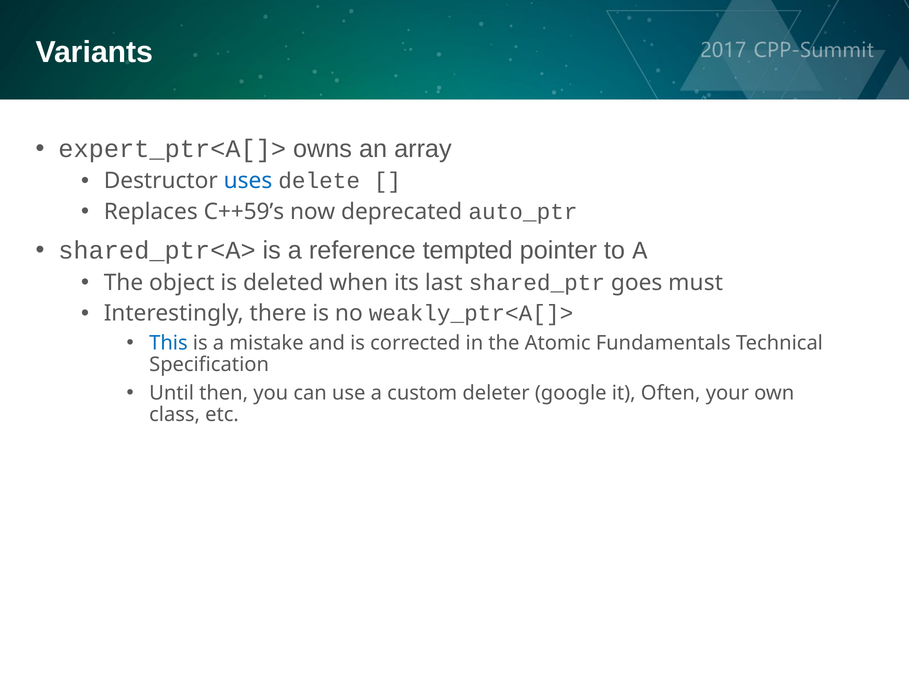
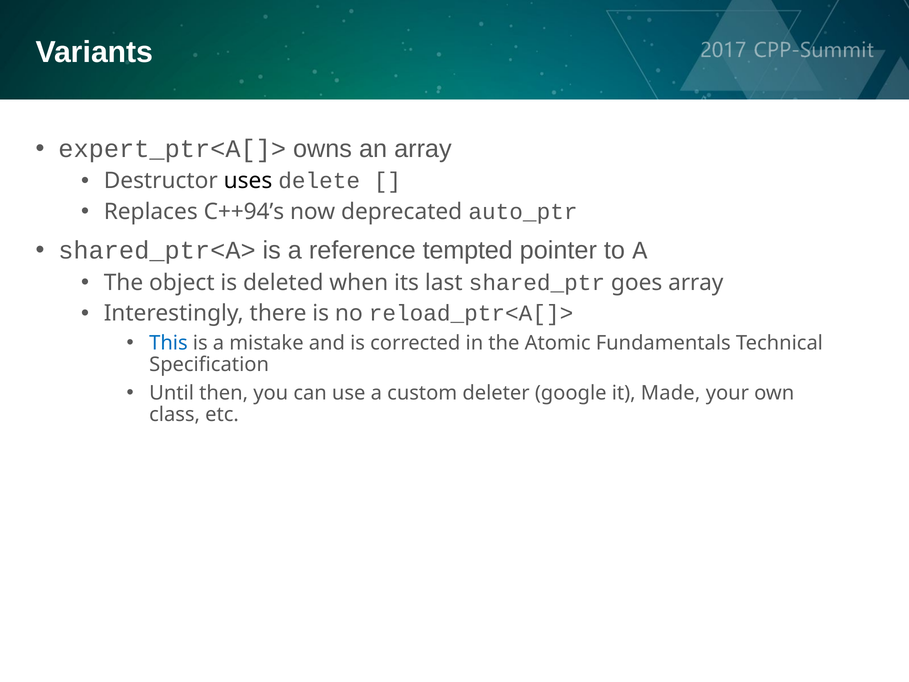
uses colour: blue -> black (248, 181)
C++59’s: C++59’s -> C++94’s (244, 212)
goes must: must -> array (696, 283)
weakly_ptr<A[]>: weakly_ptr<A[]> -> reload_ptr<A[]> (471, 313)
Often: Often -> Made (671, 393)
